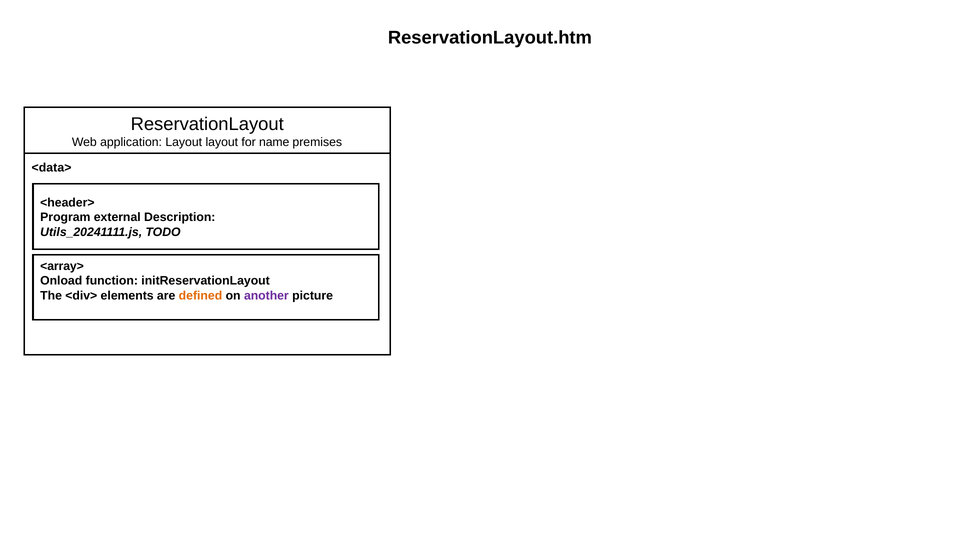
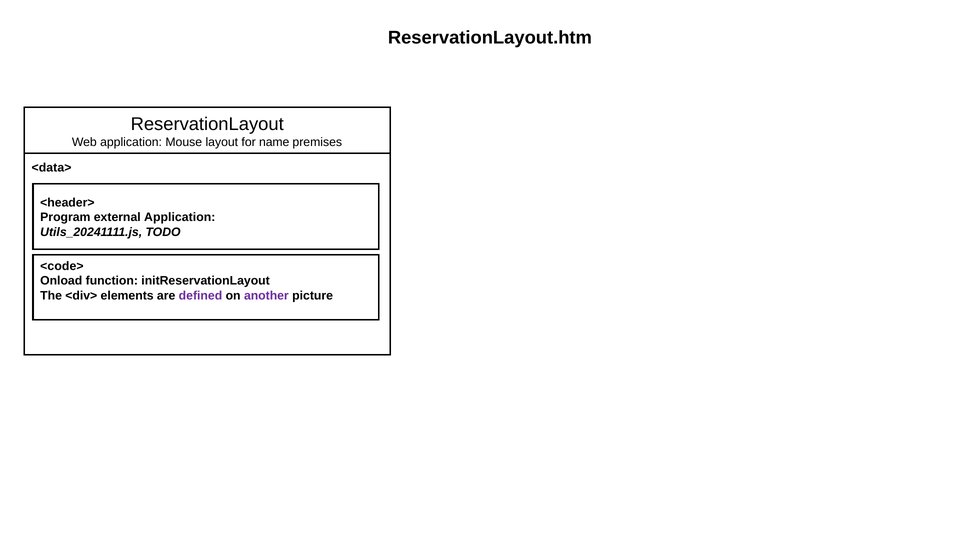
application Layout: Layout -> Mouse (184, 142)
external Description: Description -> Application (180, 217)
<array>: <array> -> <code> (62, 266)
defined colour: orange -> purple (200, 296)
